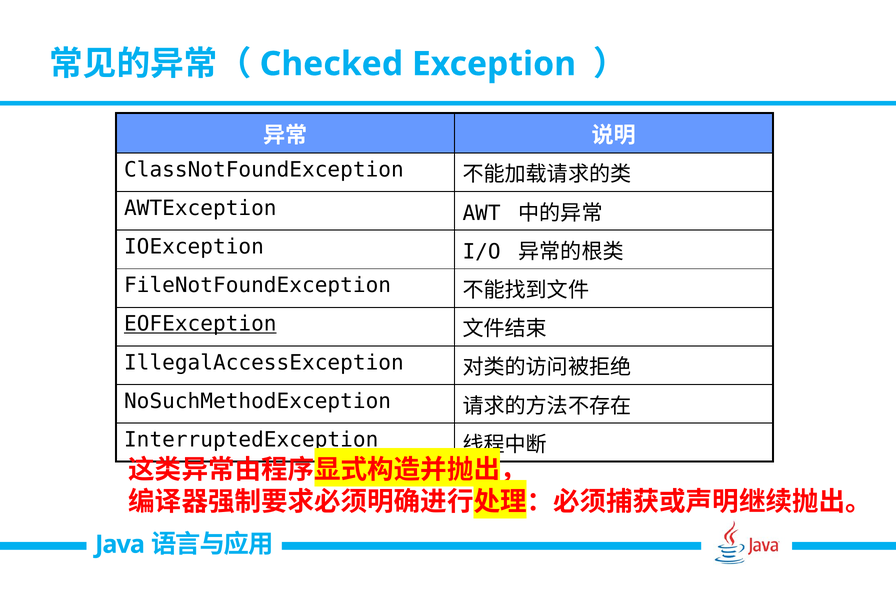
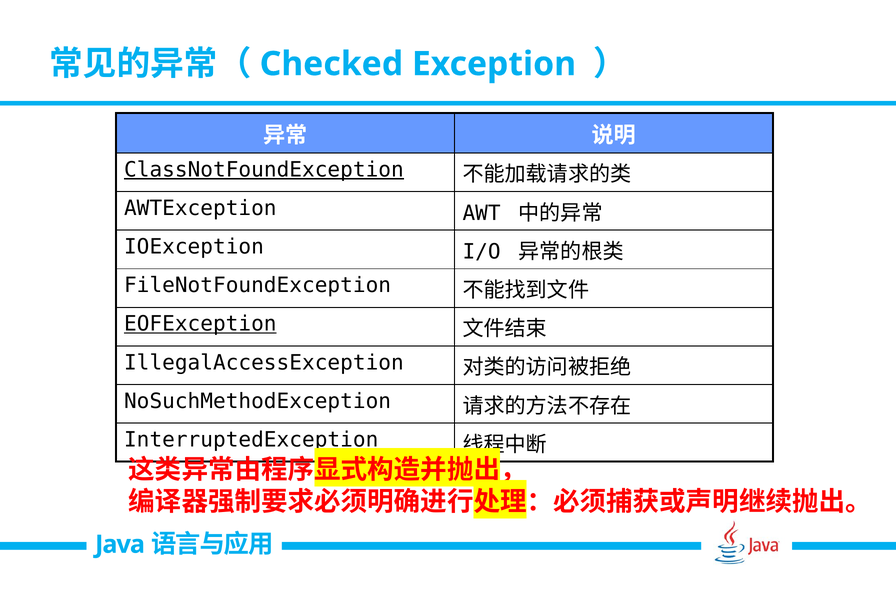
ClassNotFoundException underline: none -> present (264, 169)
